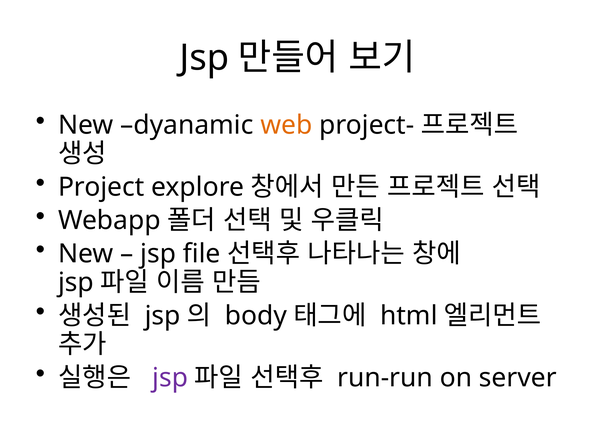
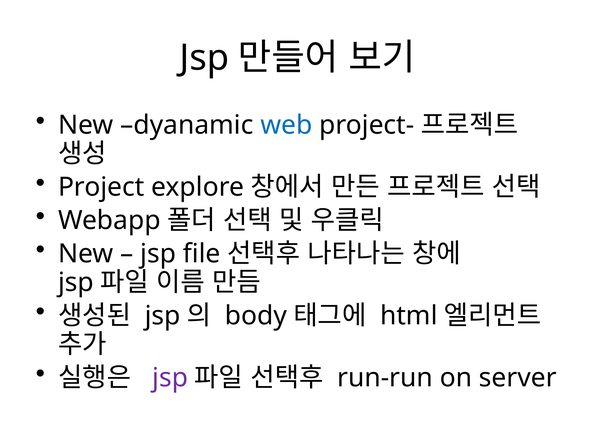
web colour: orange -> blue (286, 125)
